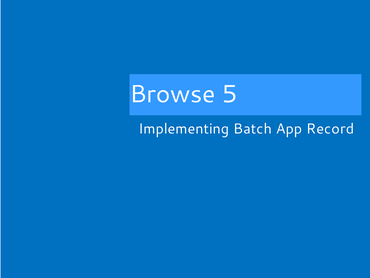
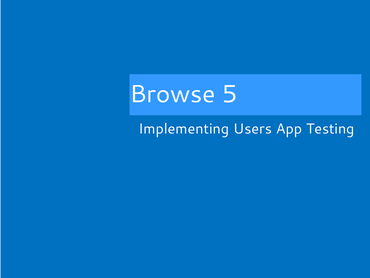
Batch: Batch -> Users (253, 129)
Record: Record -> Testing (330, 129)
